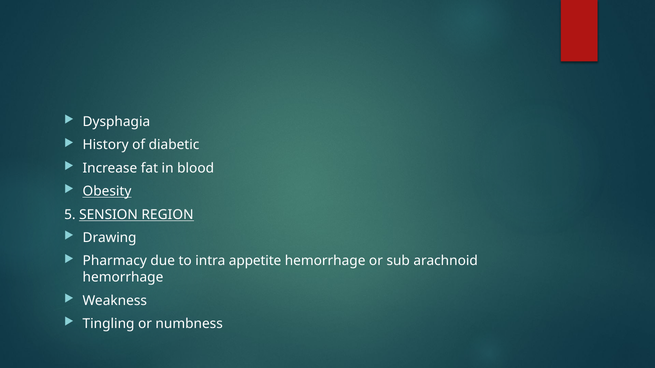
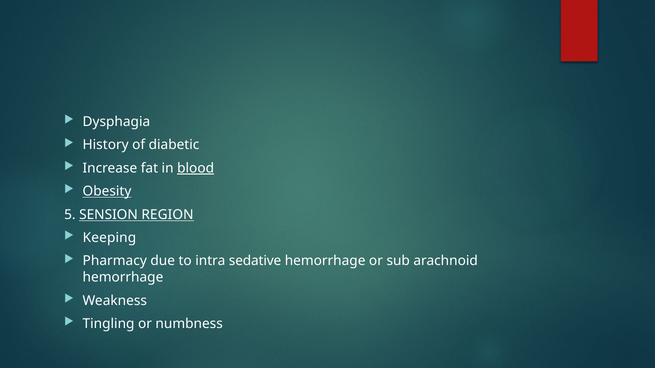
blood underline: none -> present (196, 168)
Drawing: Drawing -> Keeping (109, 238)
appetite: appetite -> sedative (255, 261)
